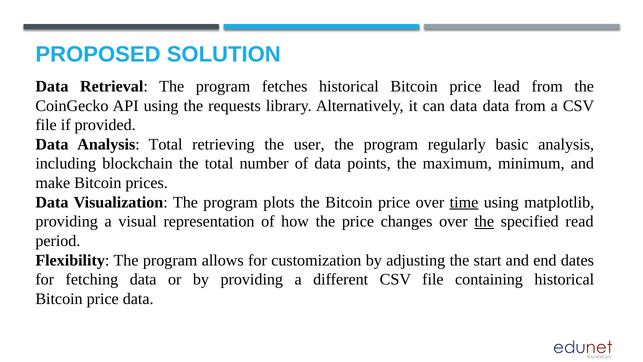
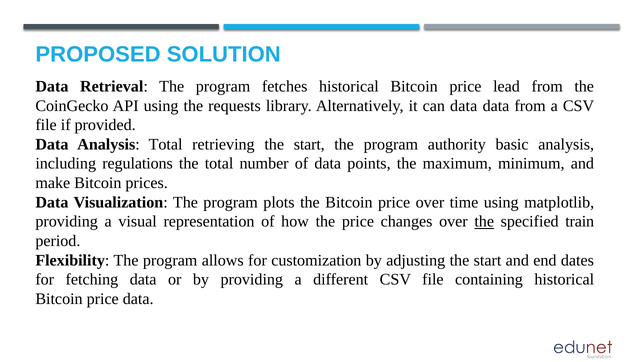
retrieving the user: user -> start (309, 144)
regularly: regularly -> authority (457, 144)
blockchain: blockchain -> regulations (138, 164)
time underline: present -> none (464, 202)
read: read -> train (580, 221)
